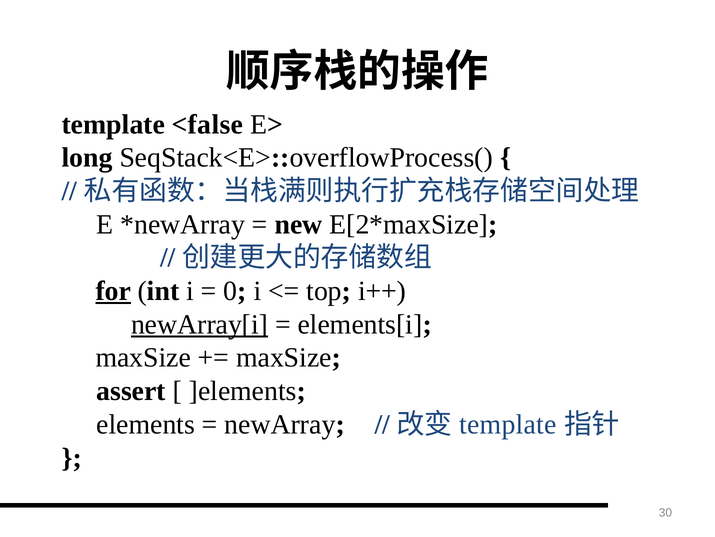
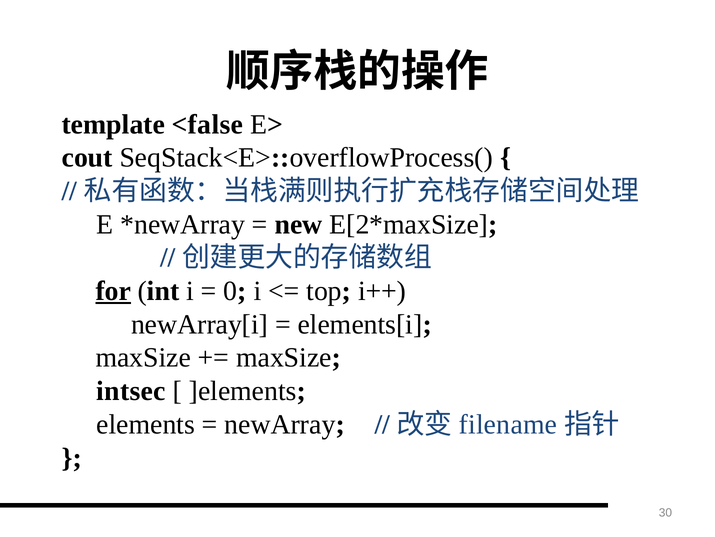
long: long -> cout (87, 157)
newArray[i underline: present -> none (200, 324)
assert: assert -> intsec (131, 391)
template: template -> filename (508, 424)
